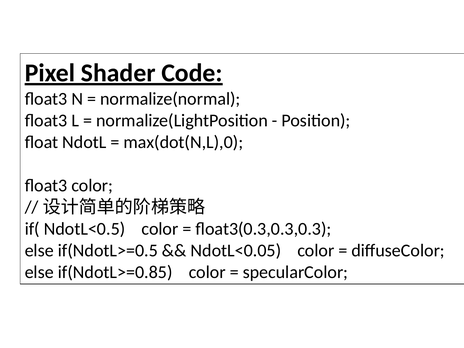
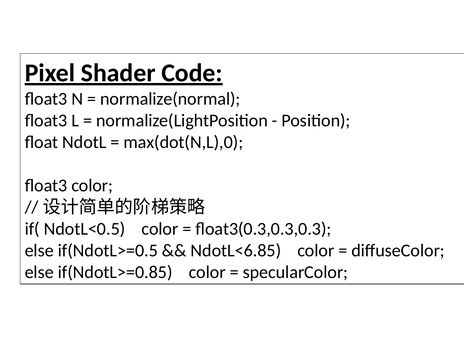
NdotL<0.05: NdotL<0.05 -> NdotL<6.85 (236, 250)
